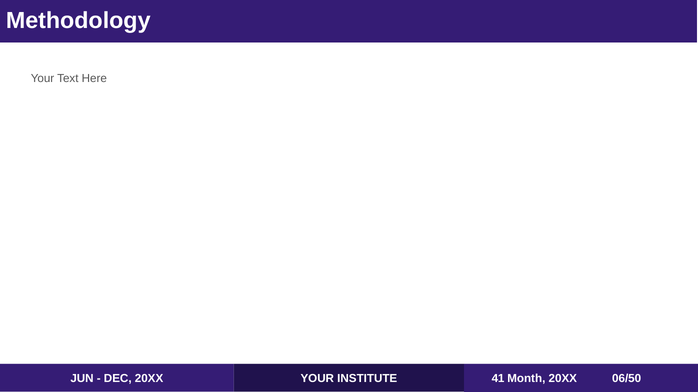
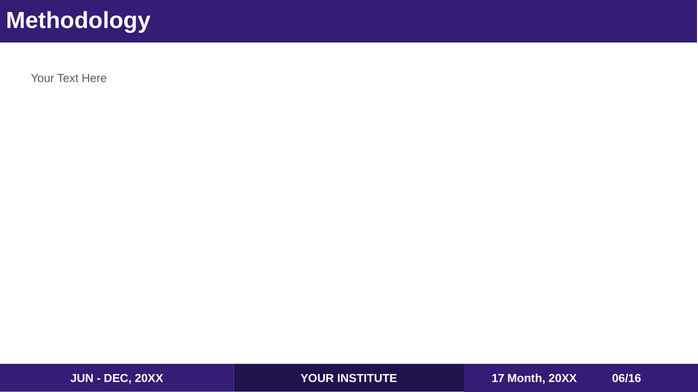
41: 41 -> 17 (498, 379)
06/50: 06/50 -> 06/16 (627, 379)
